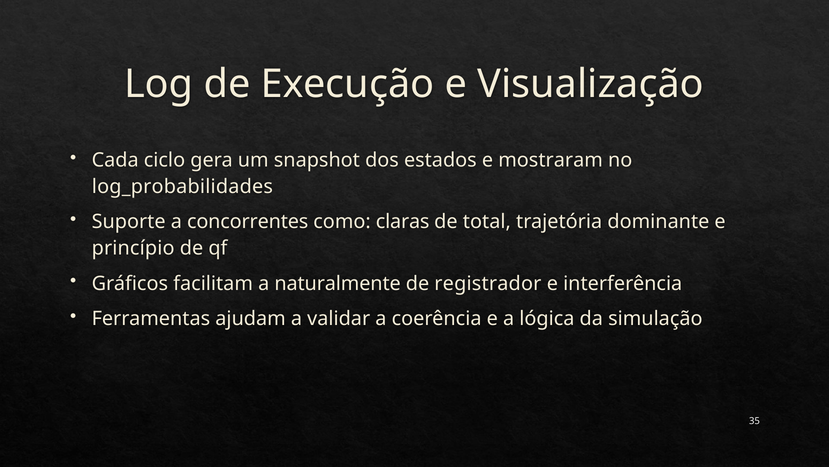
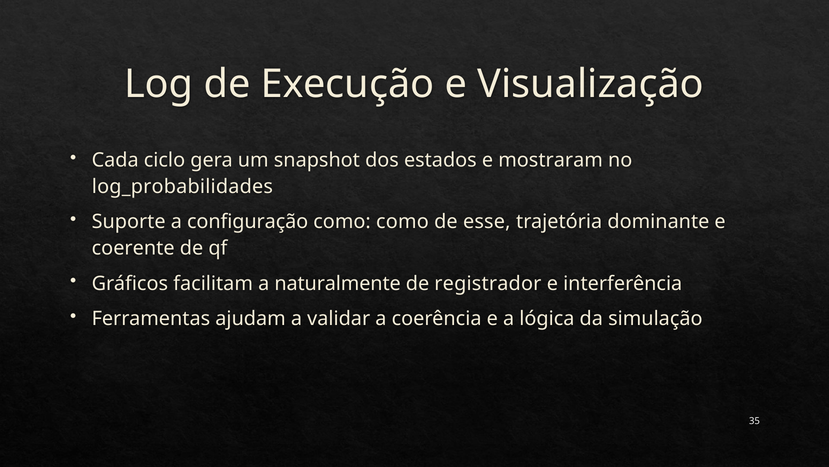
concorrentes: concorrentes -> configuração (248, 222)
como claras: claras -> como (402, 222)
total: total -> esse (487, 222)
princípio: princípio -> coerente (133, 248)
